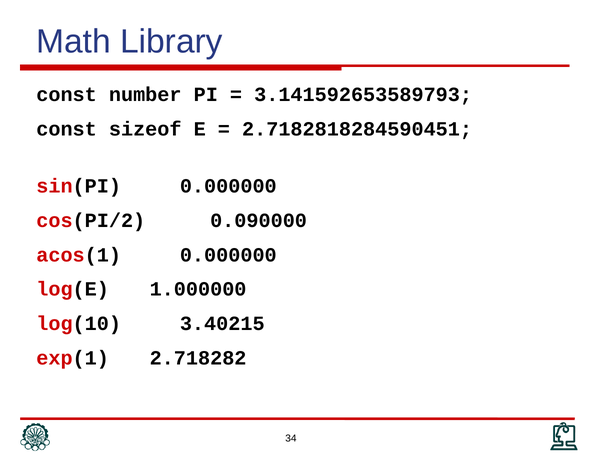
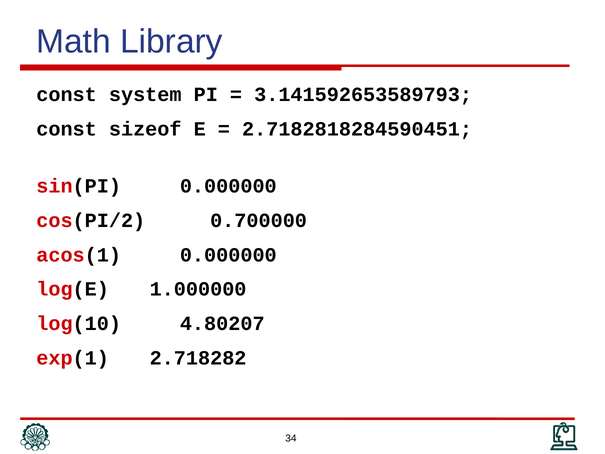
number: number -> system (145, 94)
0.090000: 0.090000 -> 0.700000 (259, 220)
3.40215: 3.40215 -> 4.80207 (222, 324)
